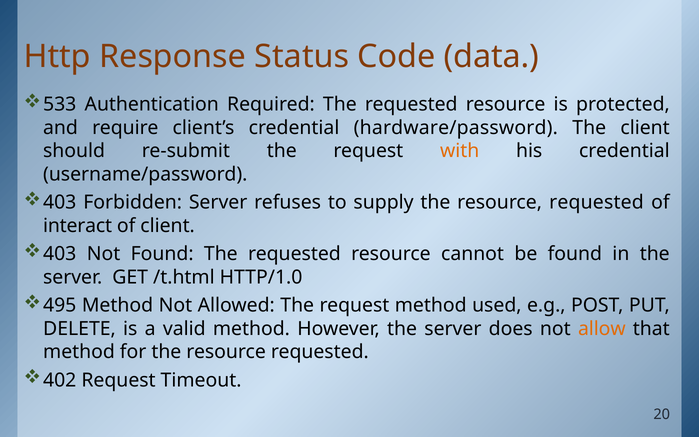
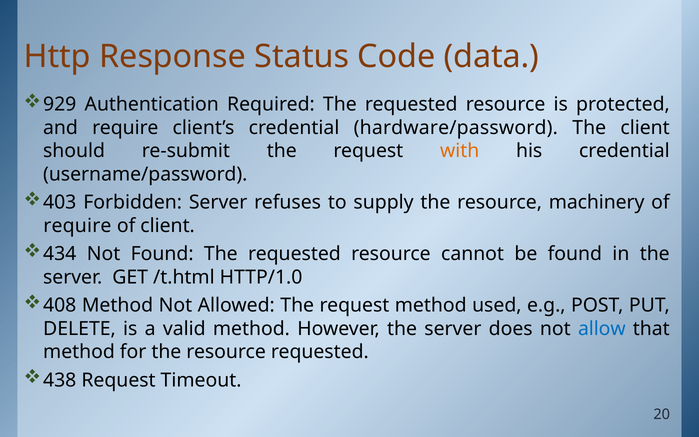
533: 533 -> 929 (60, 104)
supply the resource requested: requested -> machinery (597, 202)
interact: interact -> require (77, 226)
403: 403 -> 434 (60, 254)
495: 495 -> 408 (60, 305)
allow colour: orange -> blue (602, 329)
402: 402 -> 438 (60, 380)
